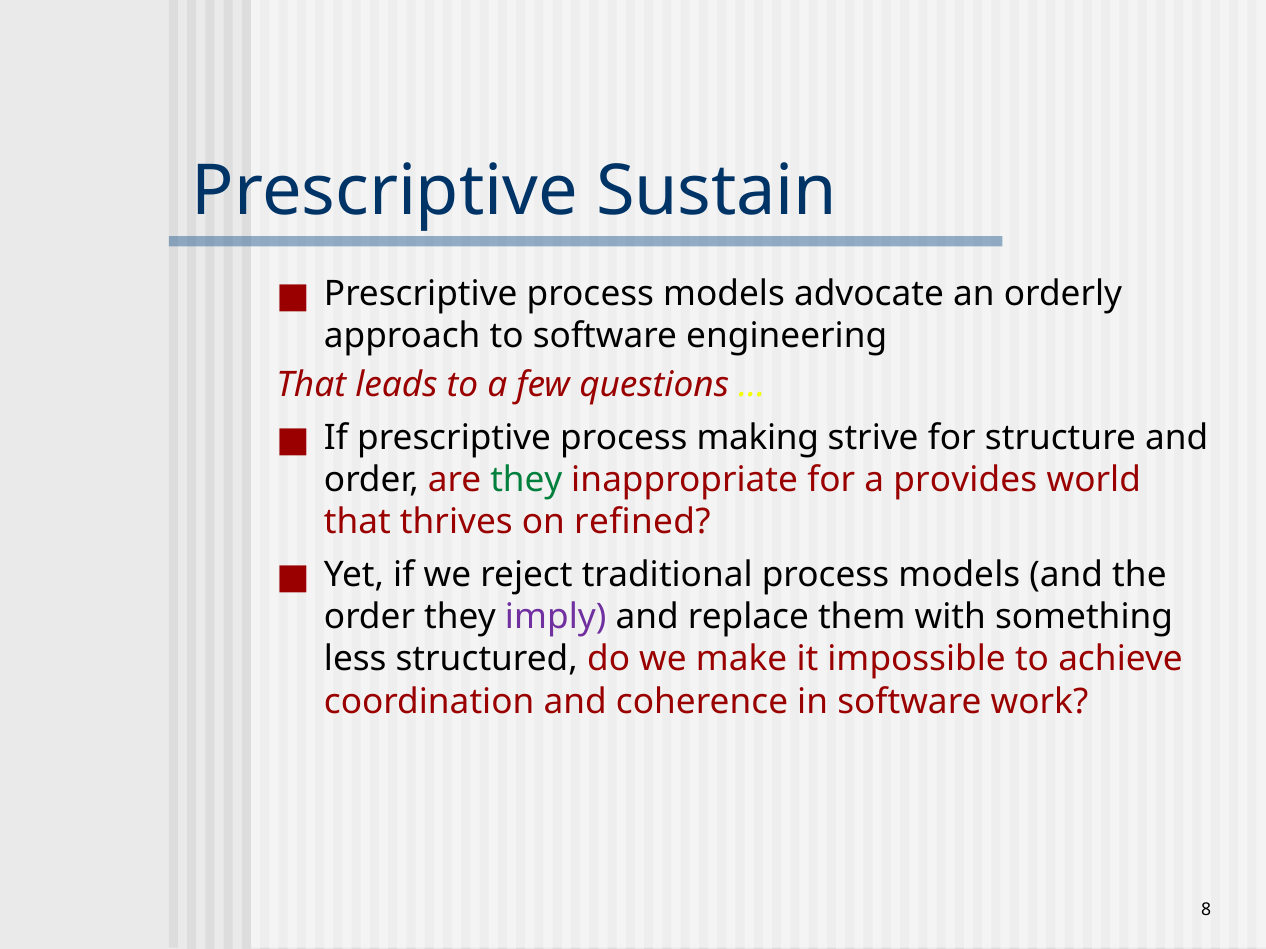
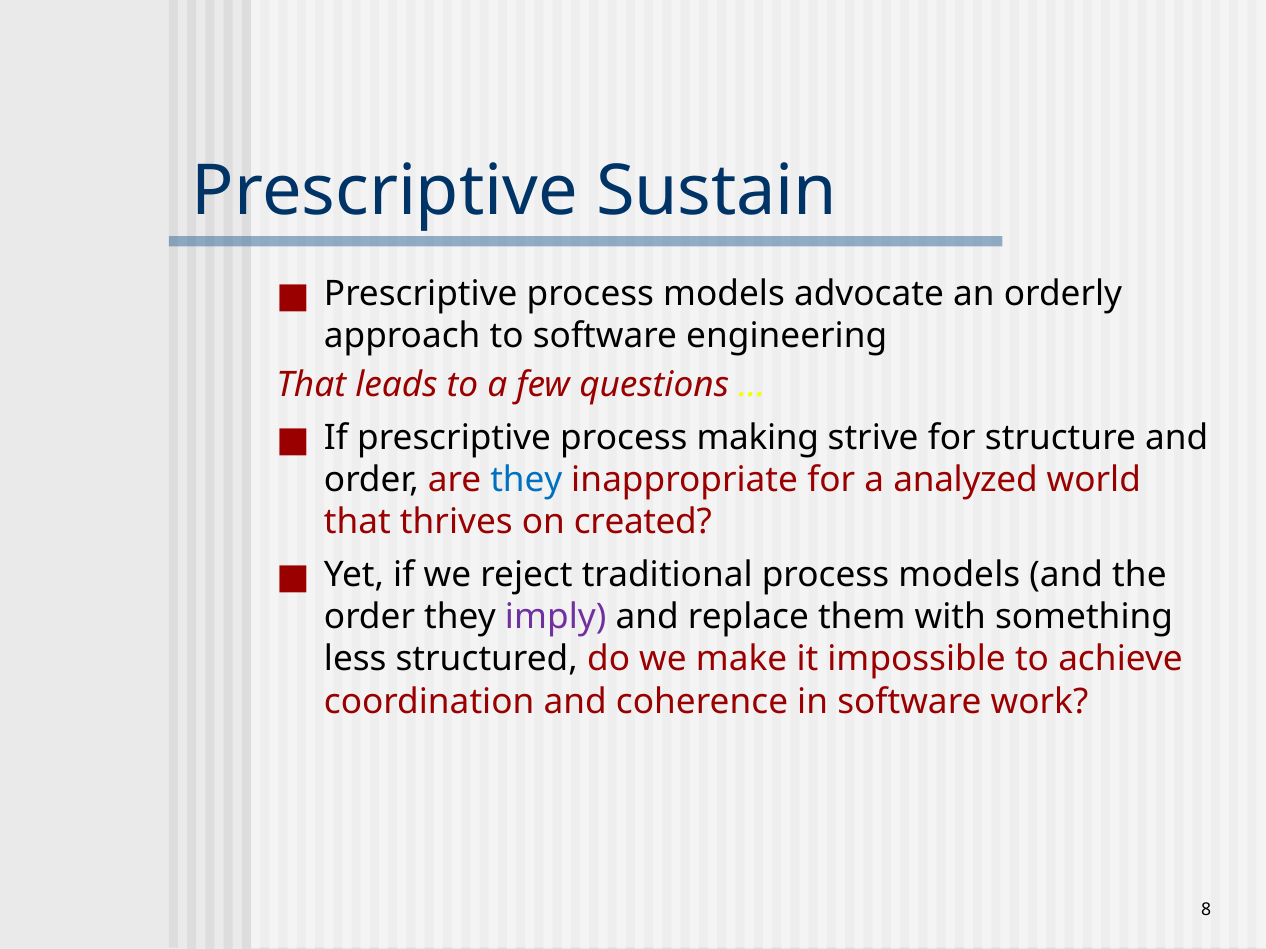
they colour: green -> blue (526, 480)
provides: provides -> analyzed (966, 480)
refined: refined -> created (643, 522)
